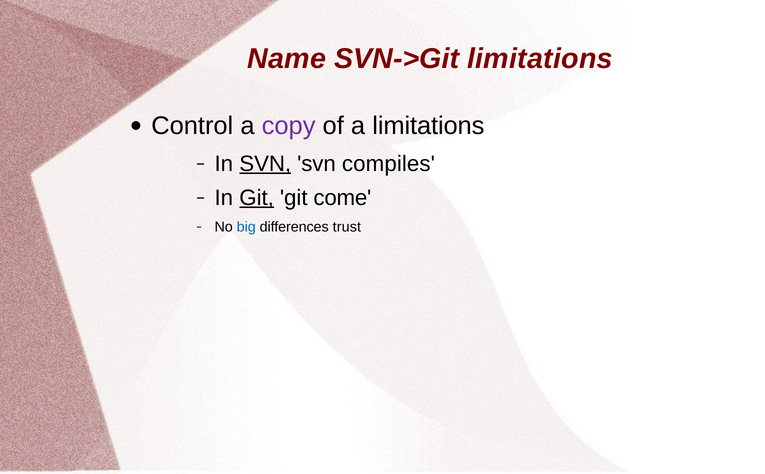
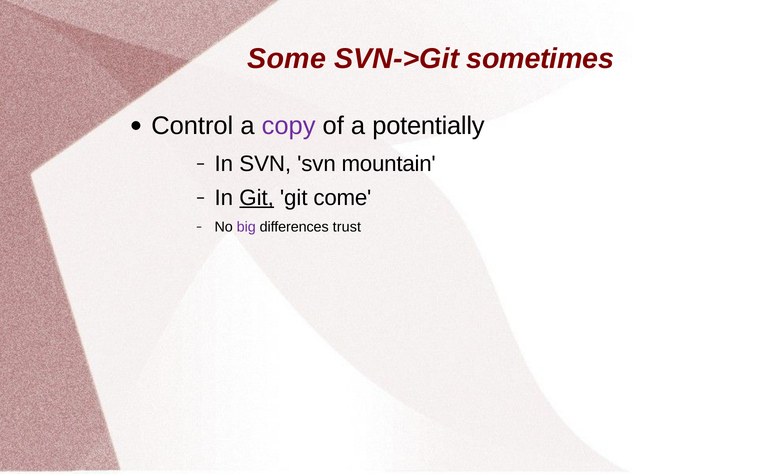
Name: Name -> Some (287, 59)
SVN->Git limitations: limitations -> sometimes (540, 59)
a limitations: limitations -> potentially (428, 126)
SVN underline: present -> none (265, 164)
compiles: compiles -> mountain (389, 164)
big colour: blue -> purple (246, 227)
